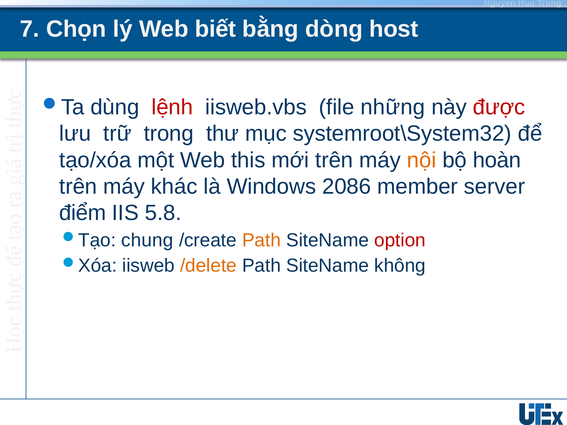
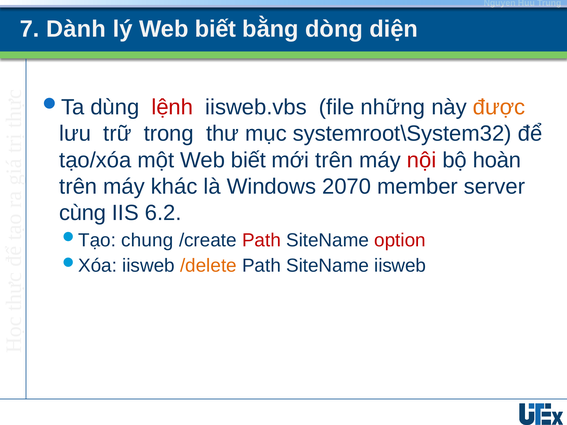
Chọn: Chọn -> Dành (76, 29)
host: host -> diện (394, 29)
được colour: red -> orange (499, 107)
một Web this: this -> biết (248, 160)
nội colour: orange -> red (422, 160)
2086: 2086 -> 2070 (347, 187)
điểm: điểm -> cùng (83, 213)
5.8: 5.8 -> 6.2 (163, 213)
Path colour: orange -> red (261, 240)
SiteName không: không -> iisweb (400, 266)
